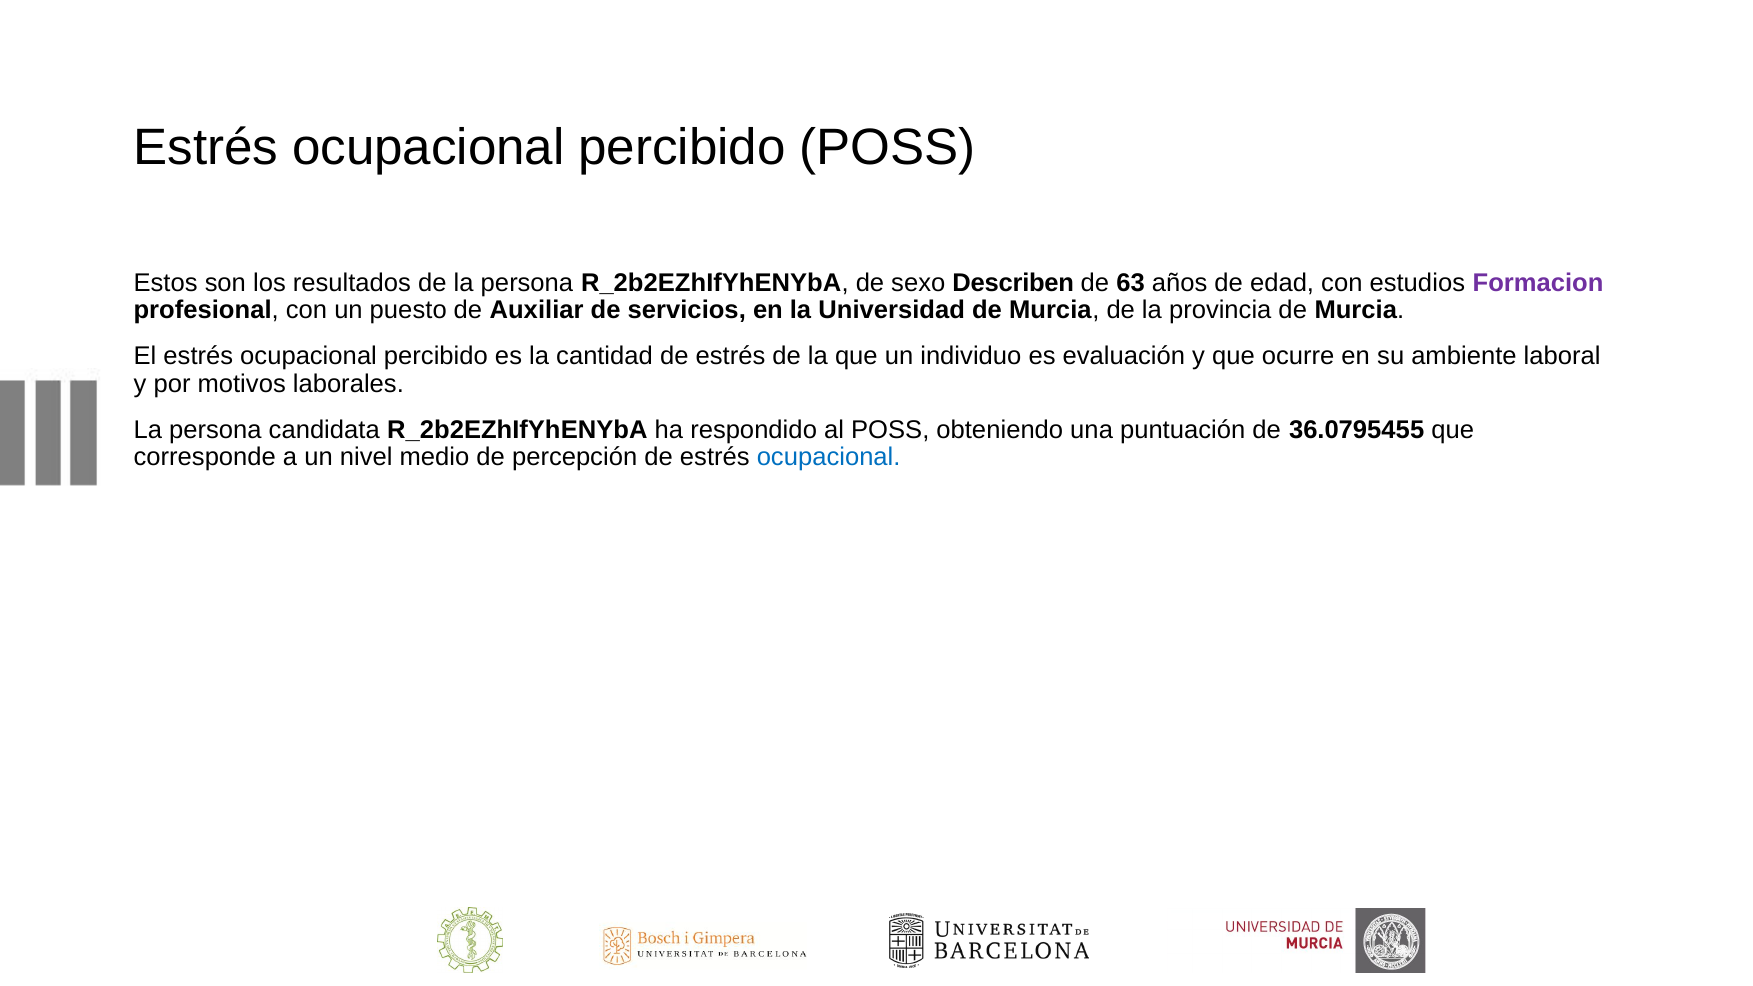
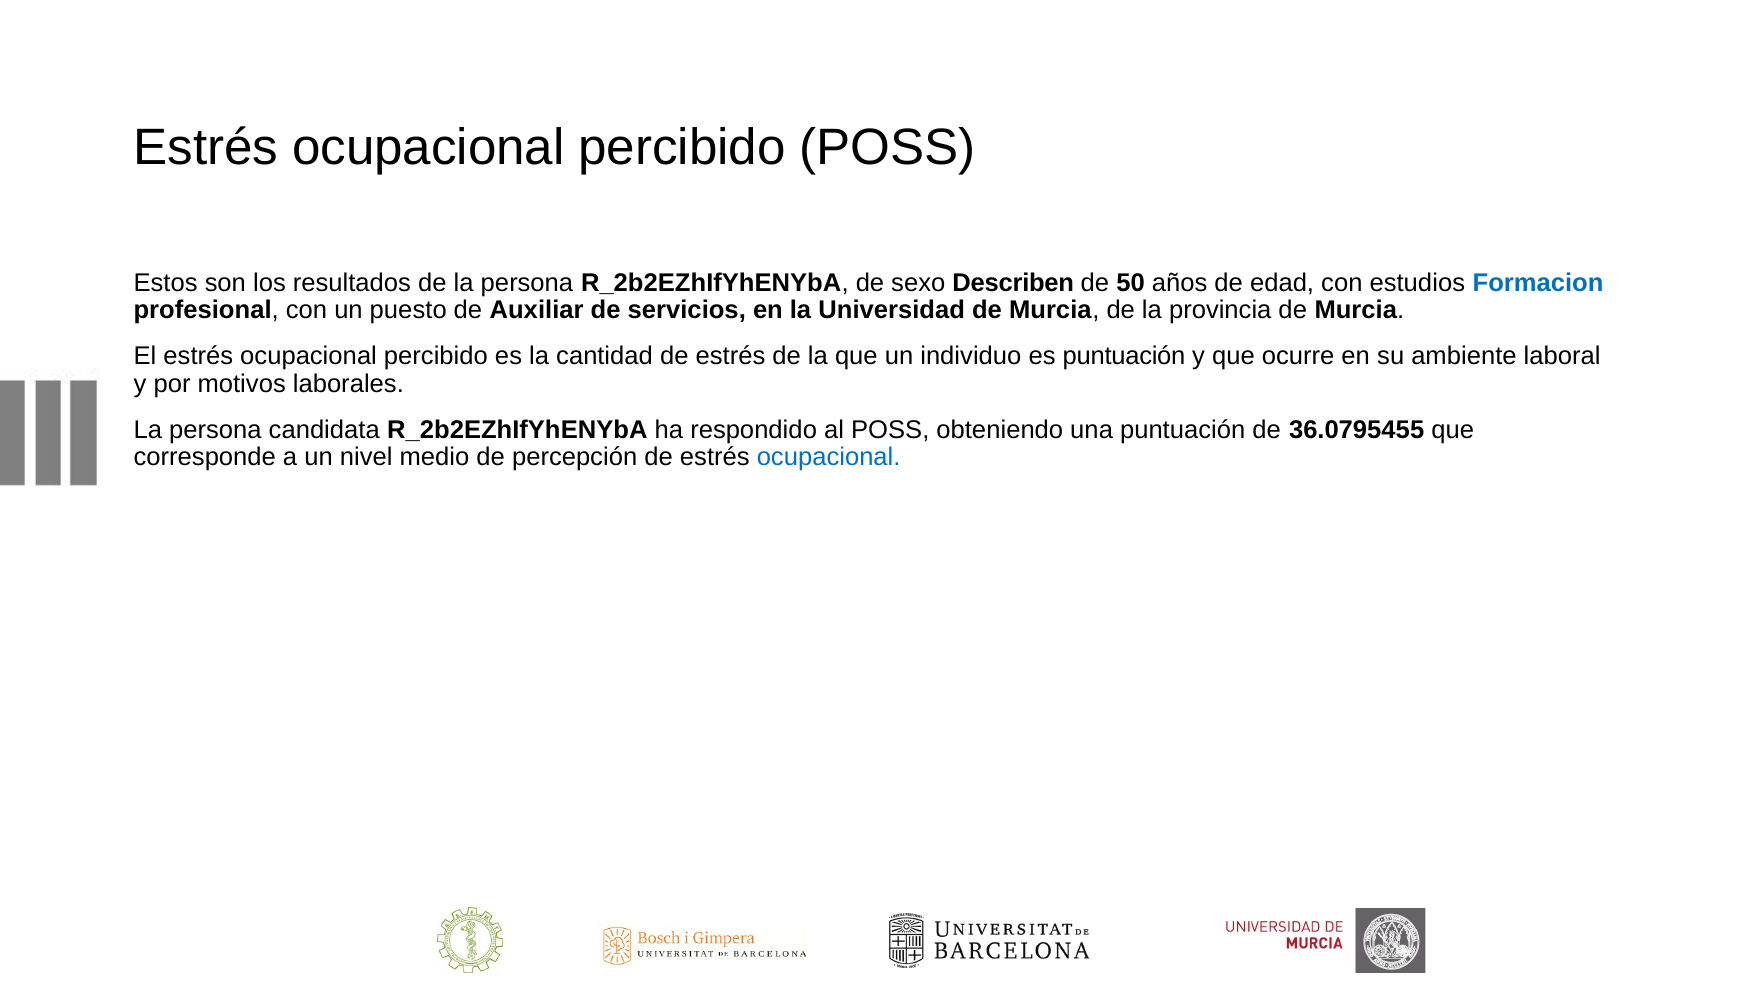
63: 63 -> 50 (1131, 283)
Formacion colour: purple -> blue (1538, 283)
es evaluación: evaluación -> puntuación (1124, 356)
